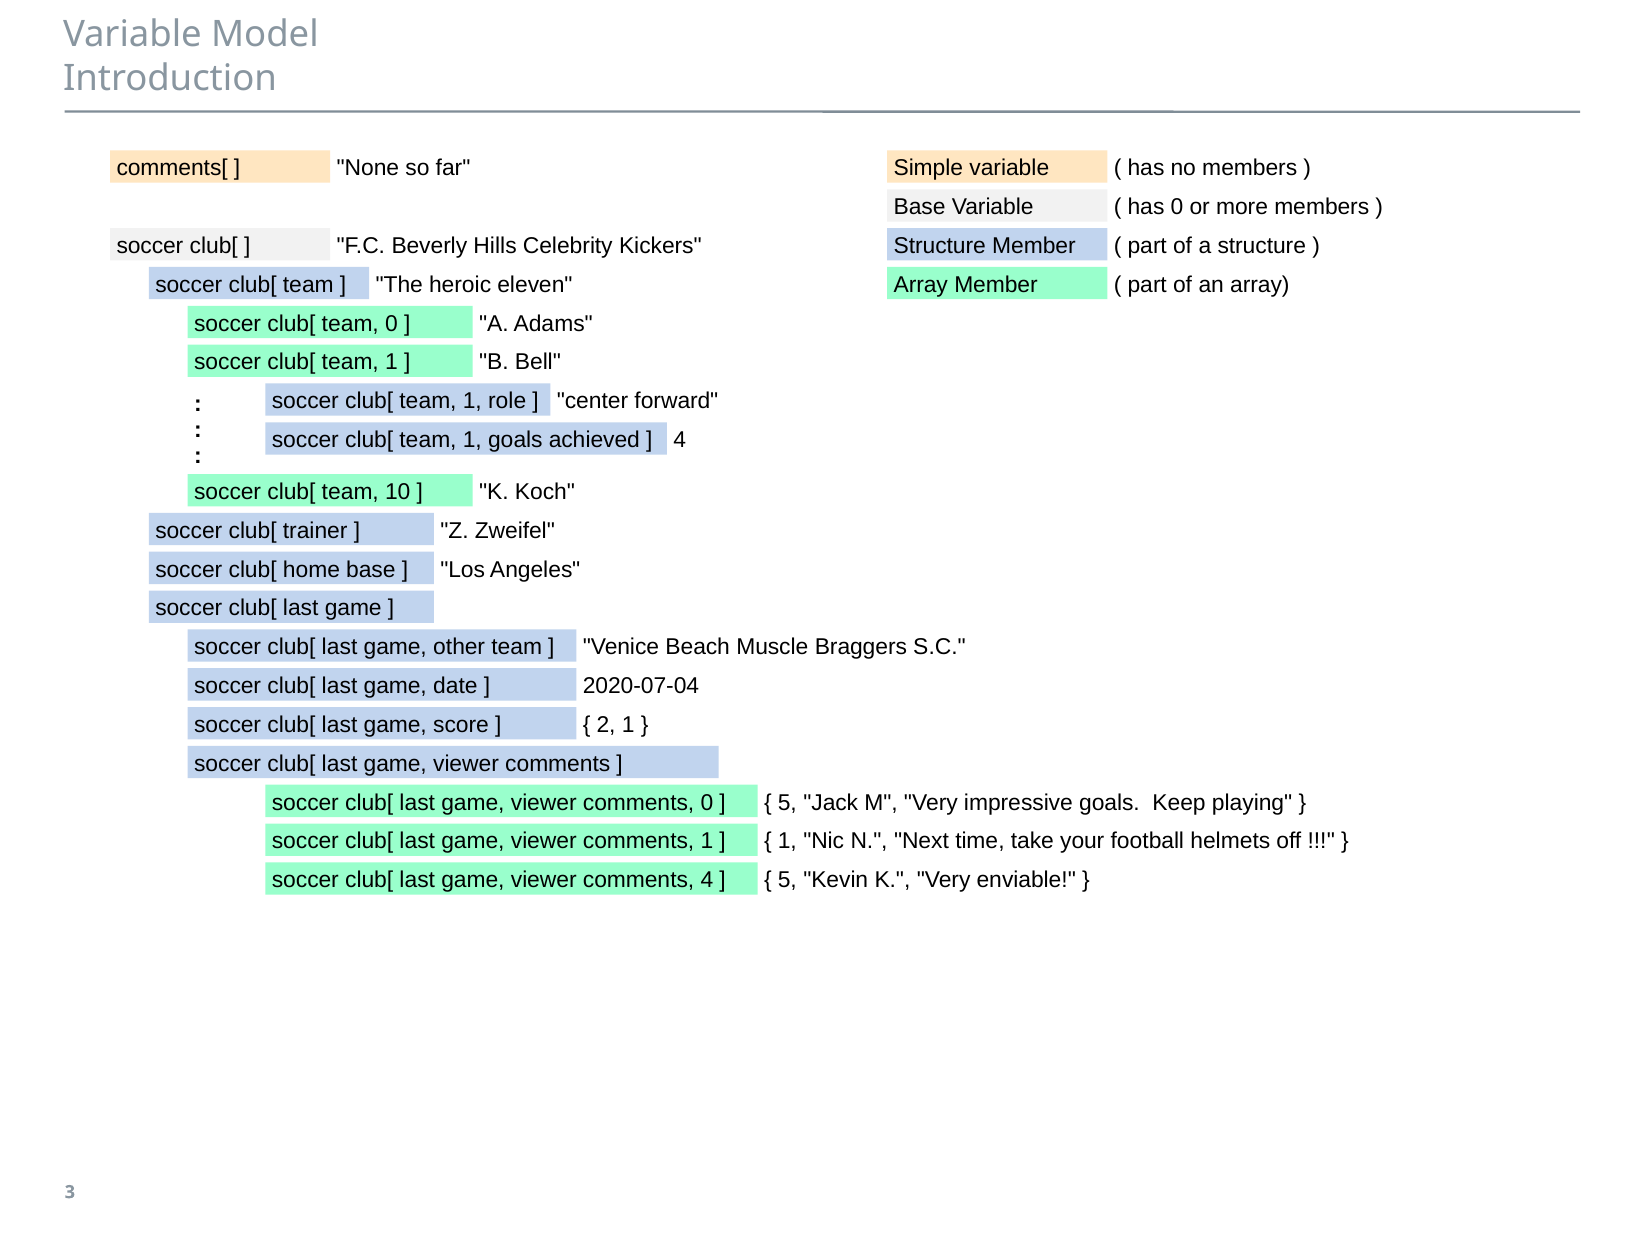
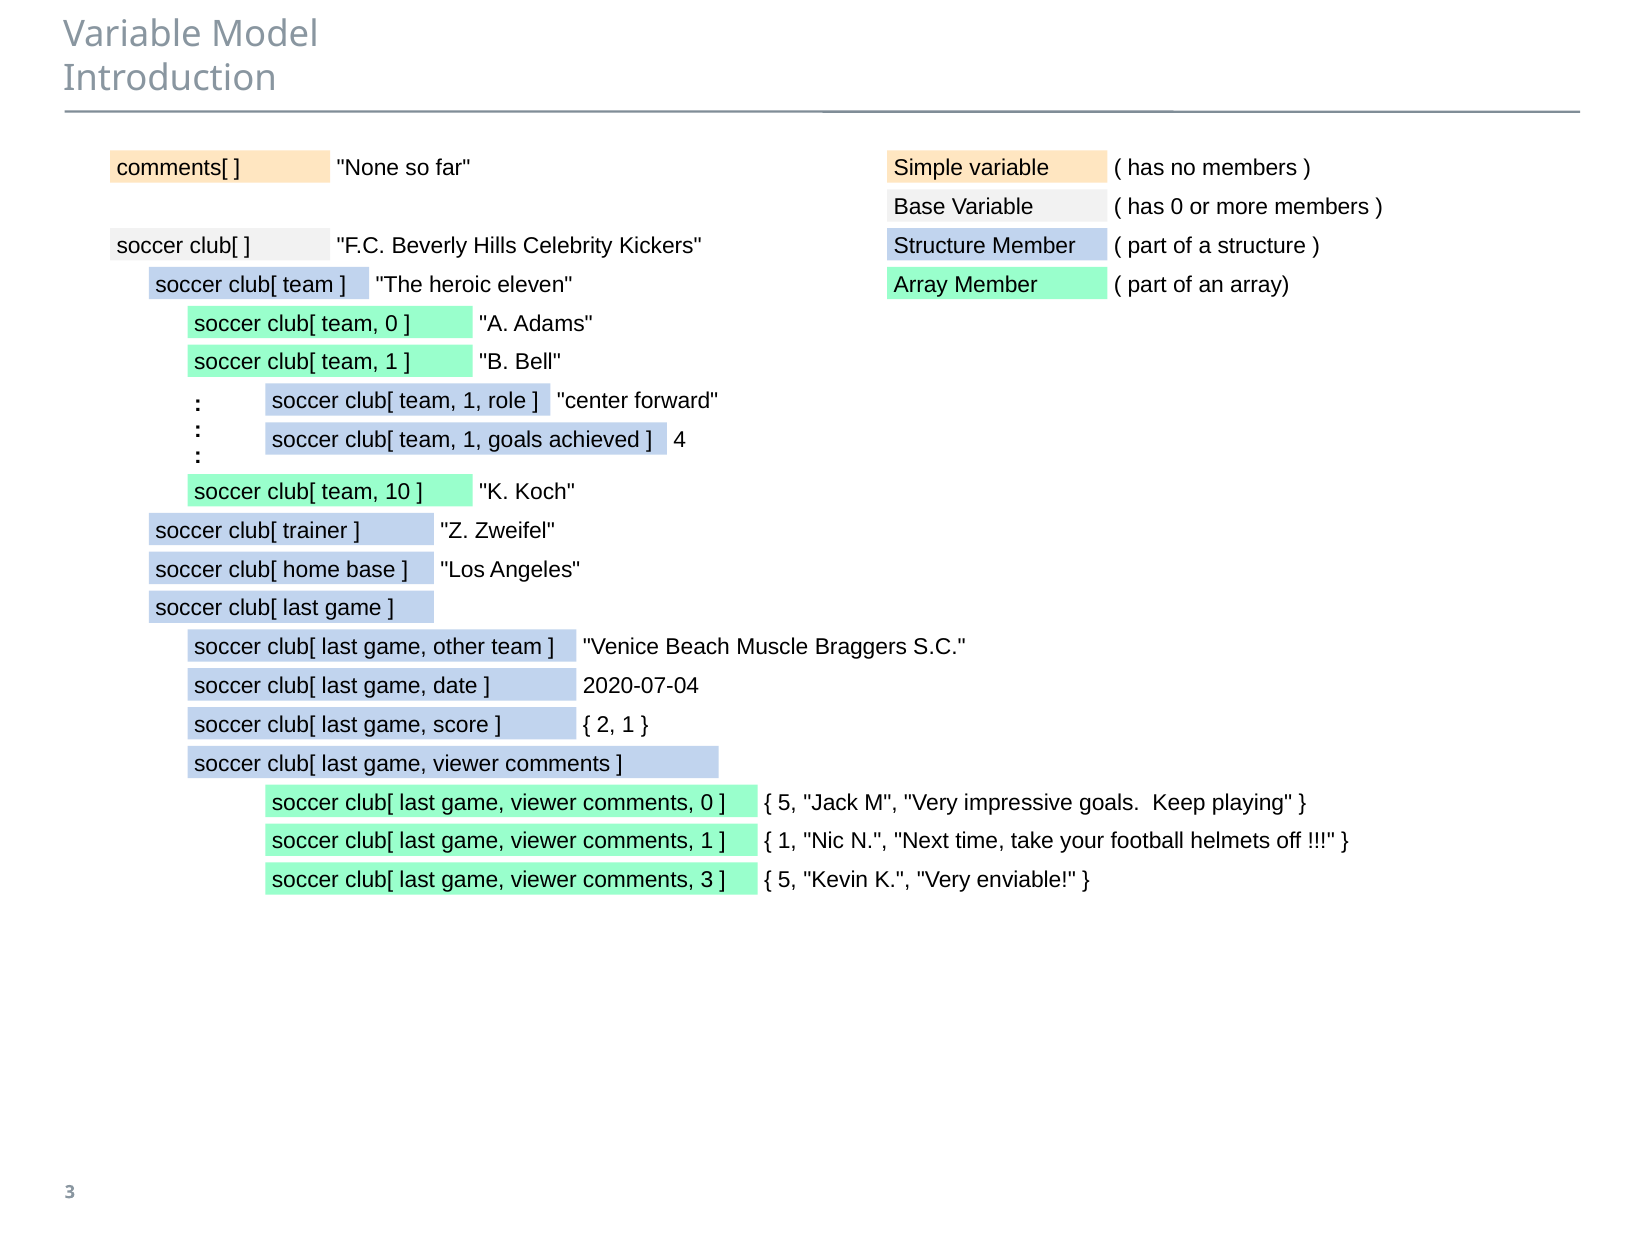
comments 4: 4 -> 3 (707, 881)
